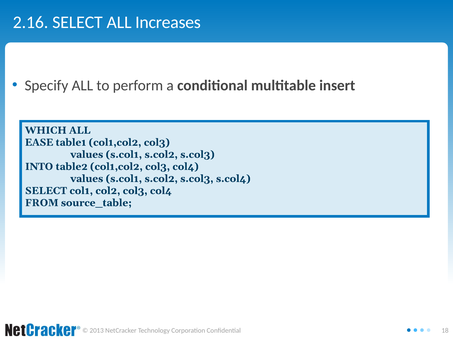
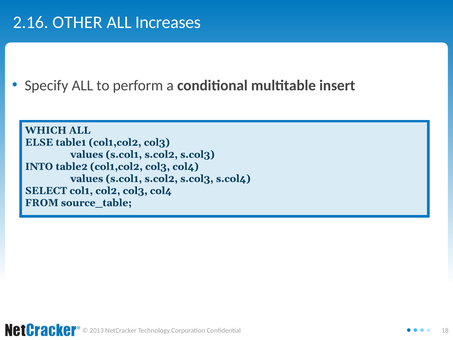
2.16 SELECT: SELECT -> OTHER (77, 22)
EASE: EASE -> ELSE (39, 142)
